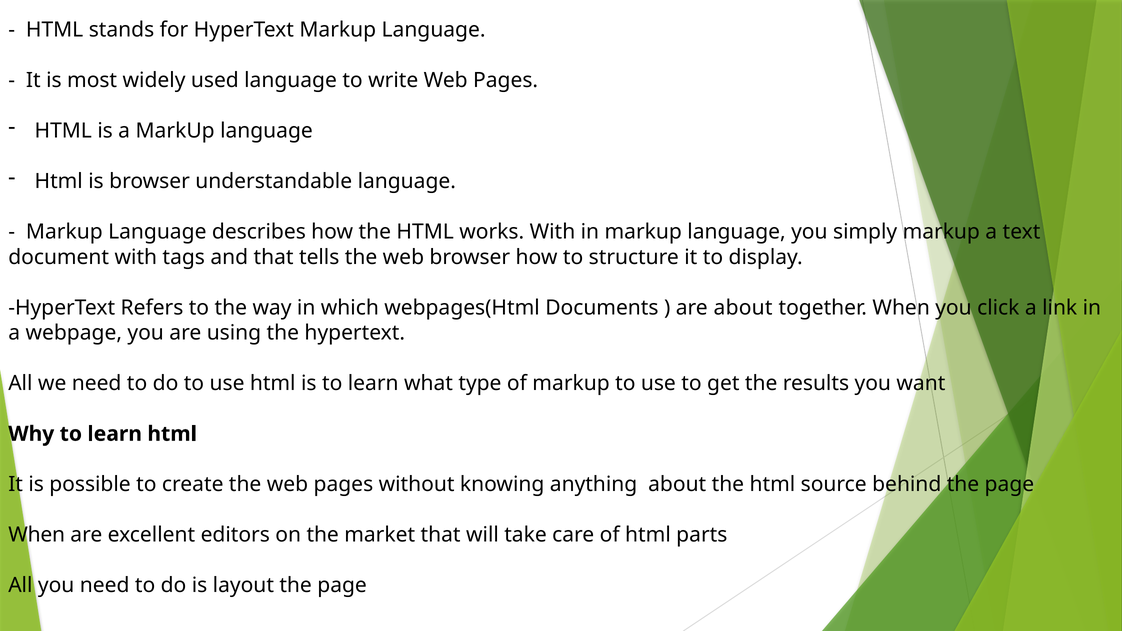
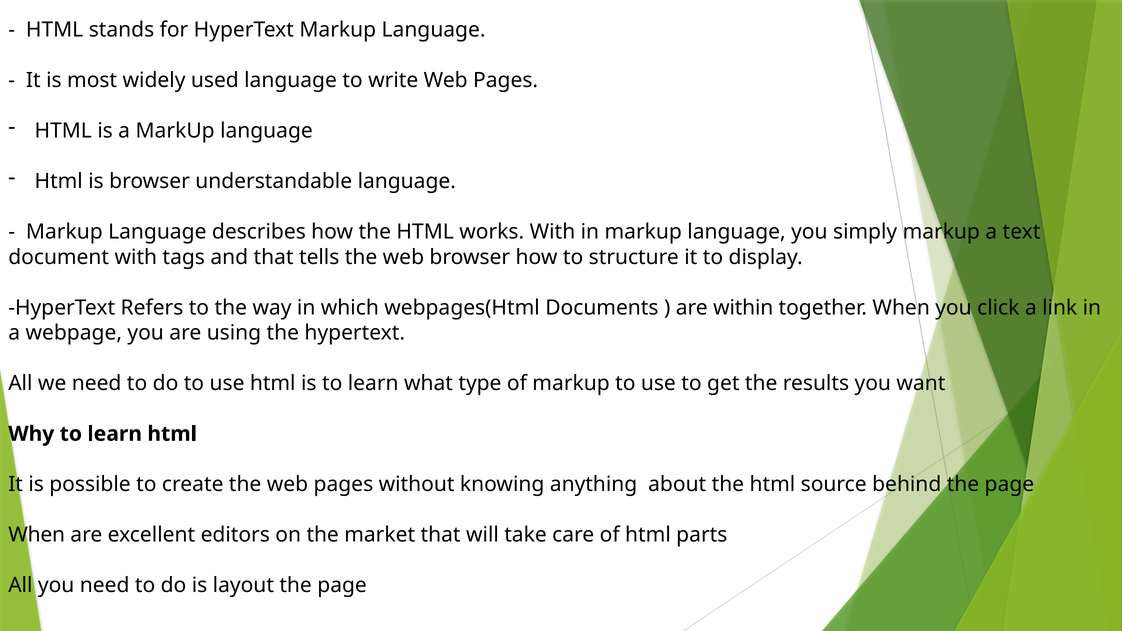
are about: about -> within (743, 308)
